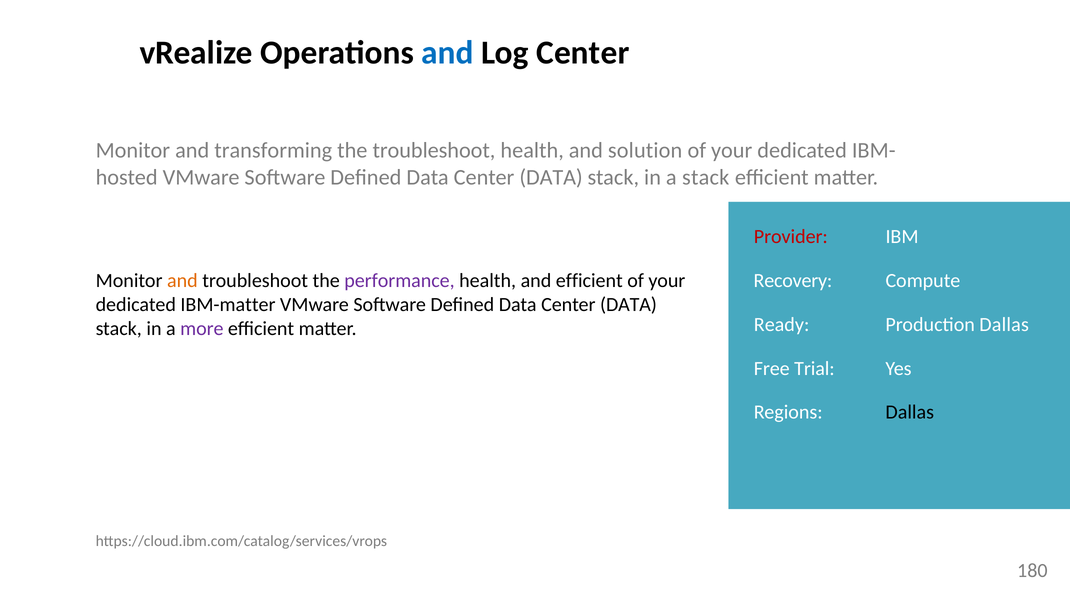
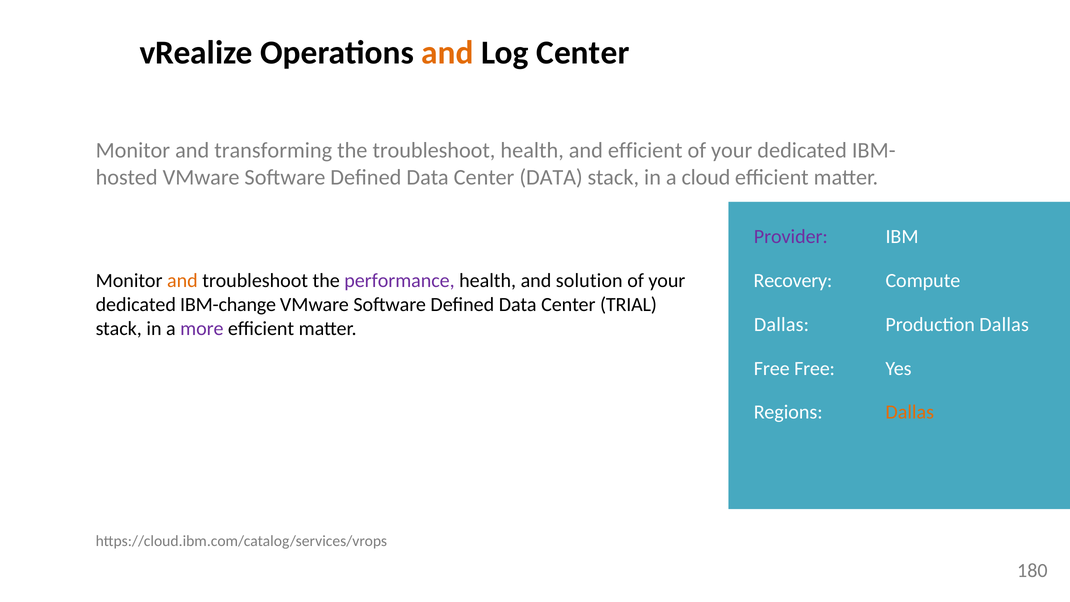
and colour: blue -> orange (448, 53)
and solution: solution -> efficient (645, 151)
a stack: stack -> cloud (706, 177)
Provider colour: red -> purple (791, 237)
and efficient: efficient -> solution (589, 281)
IBM-matter: IBM-matter -> IBM-change (228, 305)
DATA: DATA -> TRIAL (629, 305)
Ready: Ready -> Dallas (782, 325)
Free Trial: Trial -> Free (815, 368)
Dallas colour: black -> orange (910, 412)
